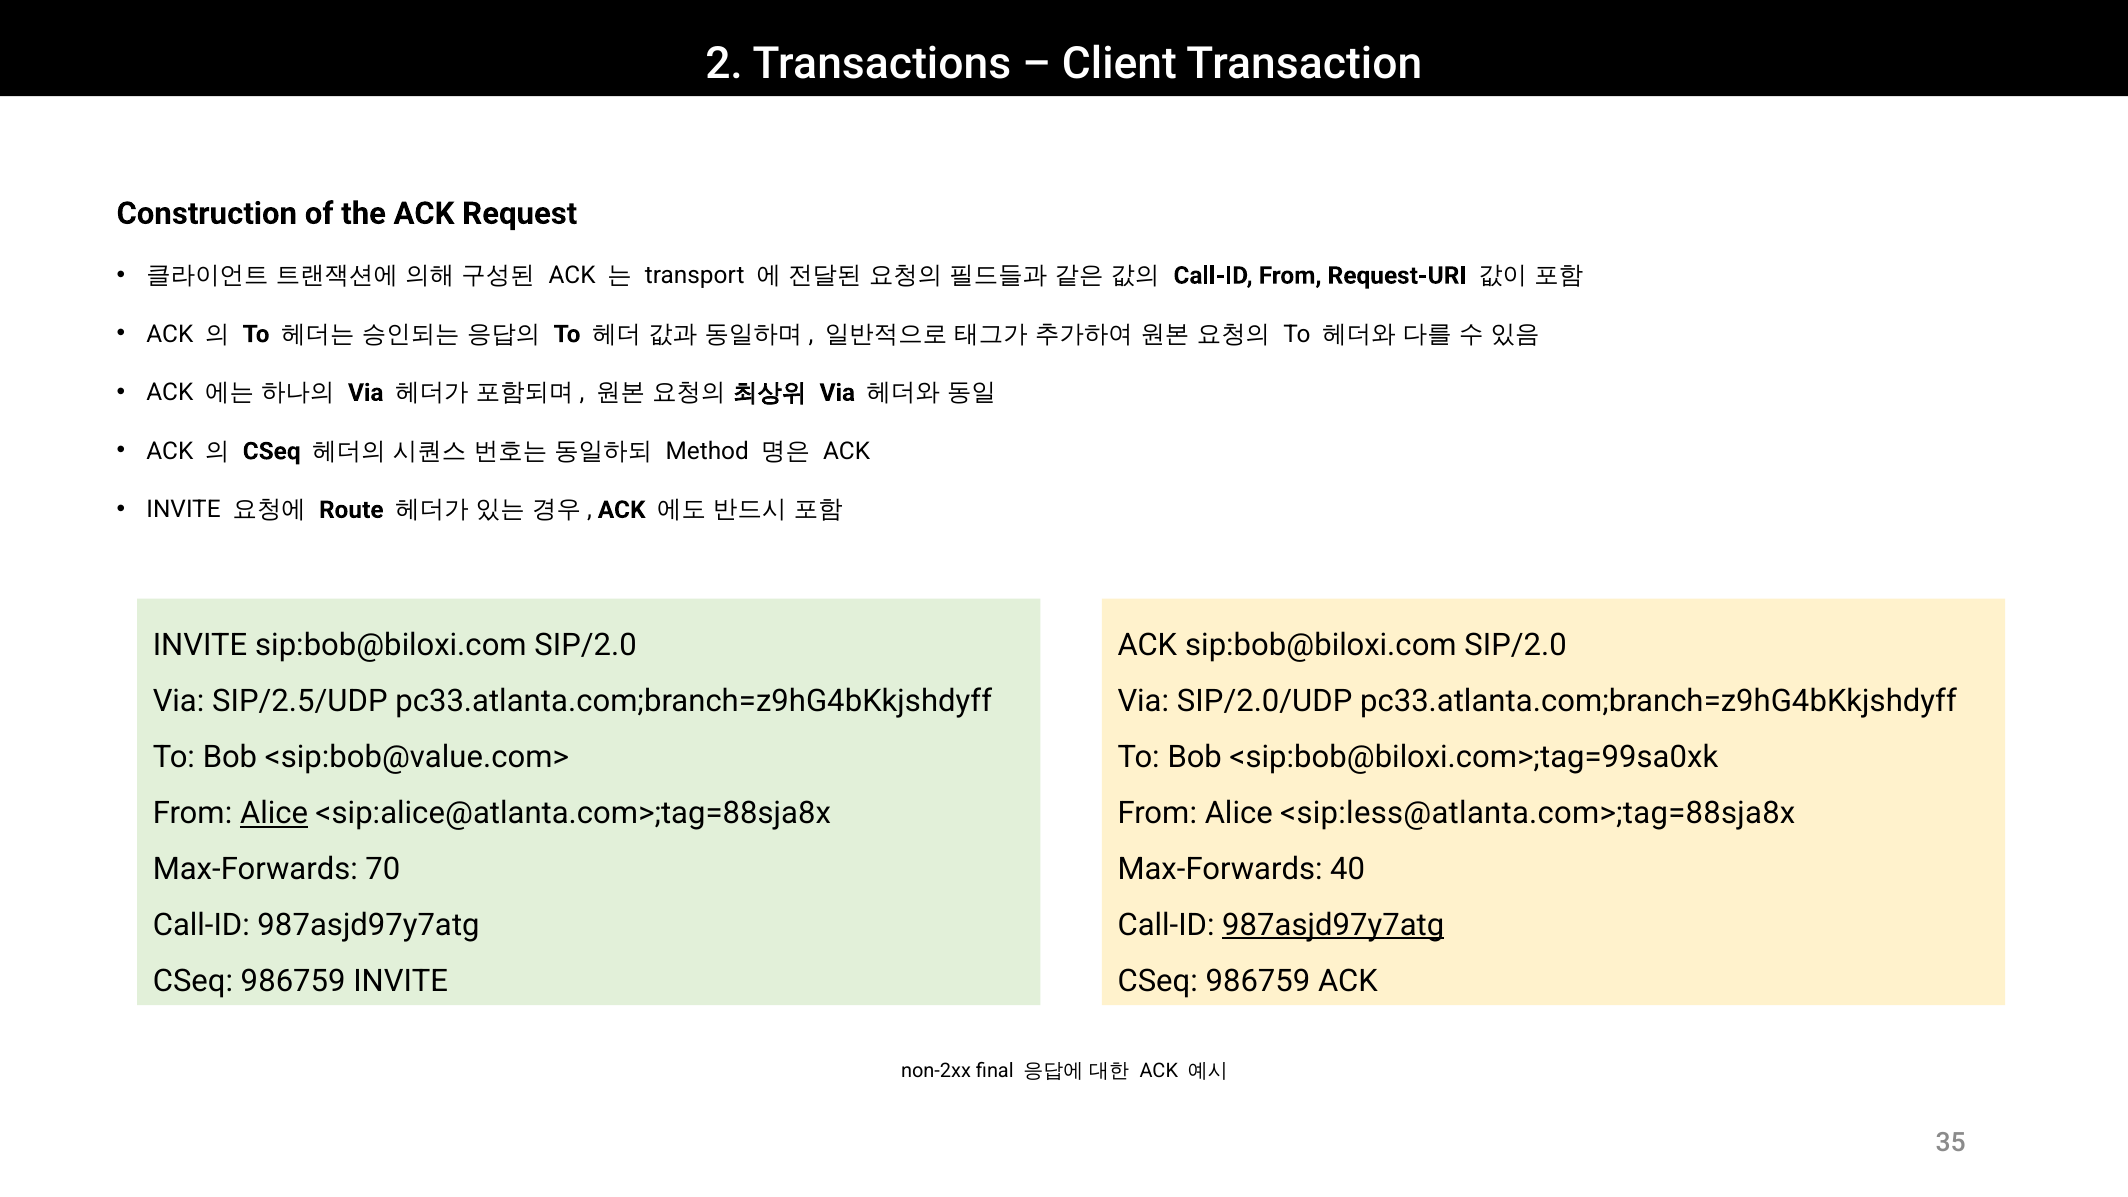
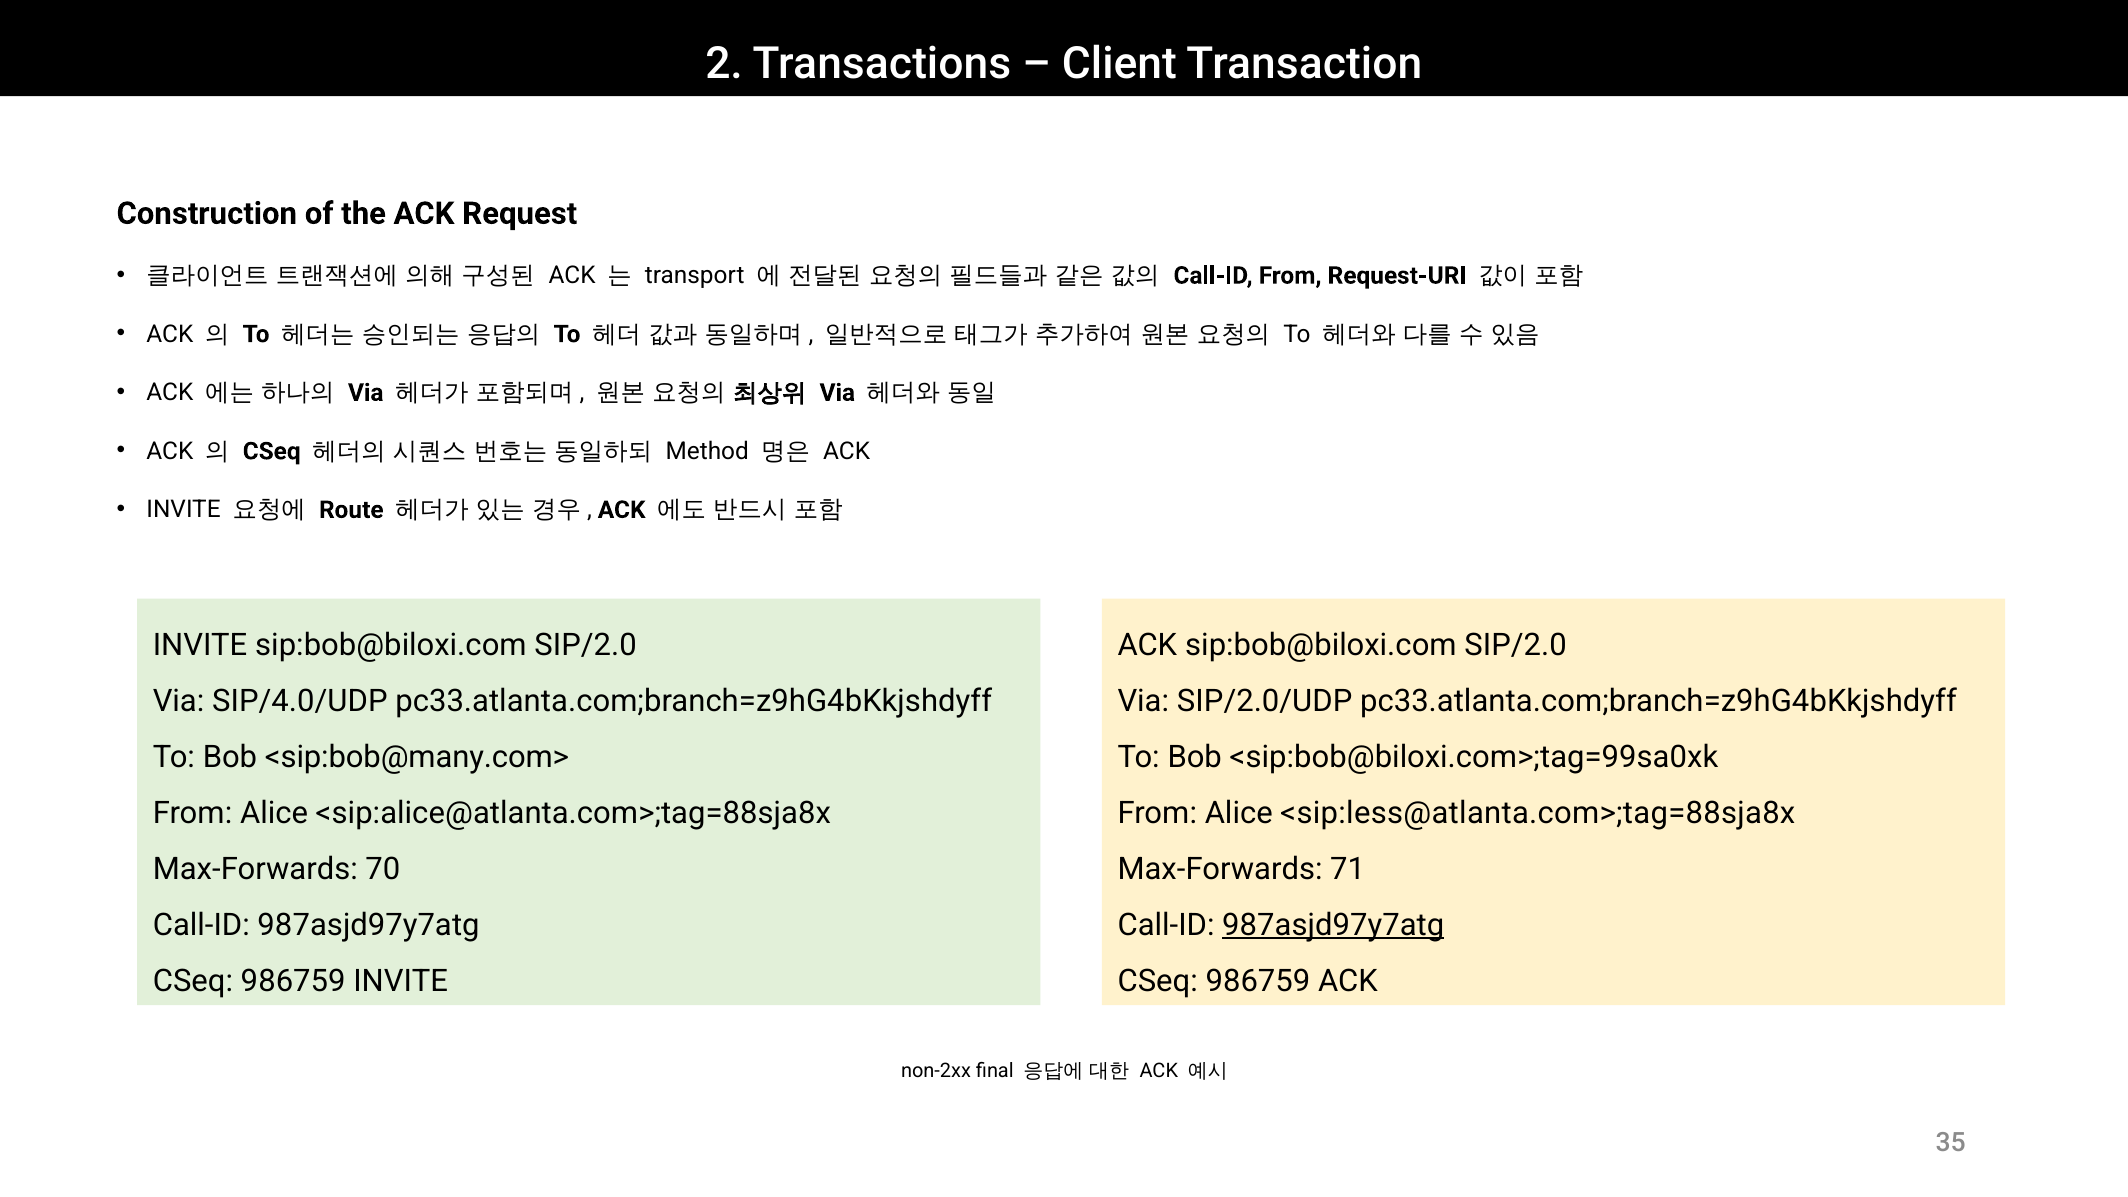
SIP/2.5/UDP: SIP/2.5/UDP -> SIP/4.0/UDP (300, 702)
<sip:bob@value.com>: <sip:bob@value.com> -> <sip:bob@many.com> (417, 757)
Alice underline: present -> none (274, 813)
40: 40 -> 71 (1348, 869)
